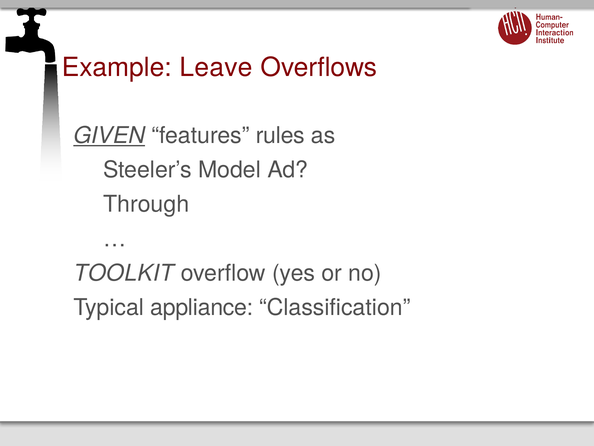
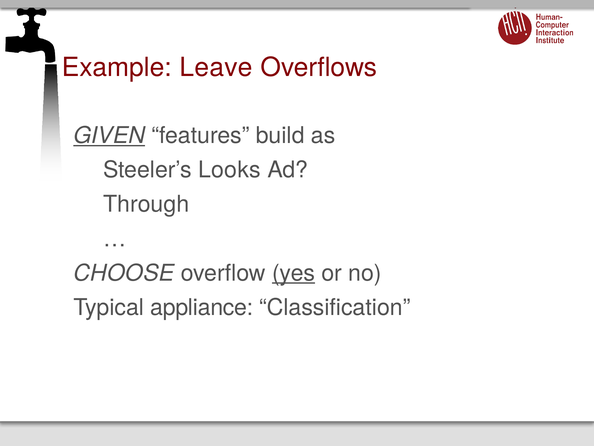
rules: rules -> build (280, 135)
Model: Model -> Looks (229, 170)
TOOLKIT: TOOLKIT -> CHOOSE (124, 273)
yes underline: none -> present (294, 273)
